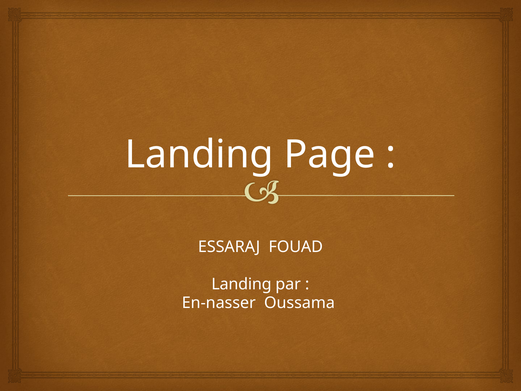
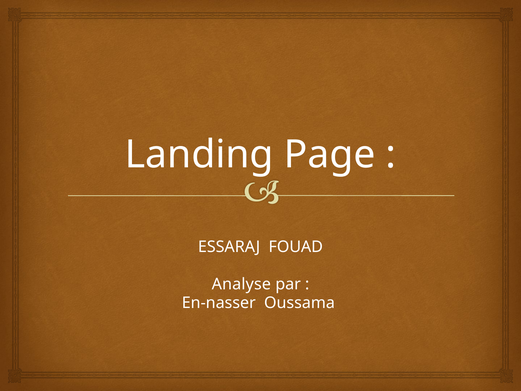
Landing: Landing -> Analyse (241, 284)
